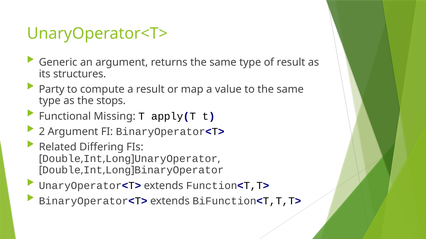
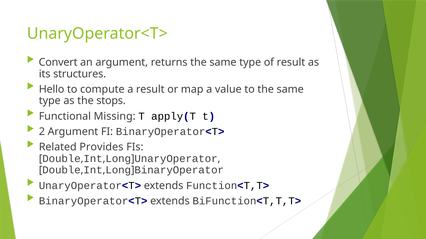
Generic: Generic -> Convert (58, 63)
Party: Party -> Hello (52, 90)
Differing: Differing -> Provides (101, 148)
